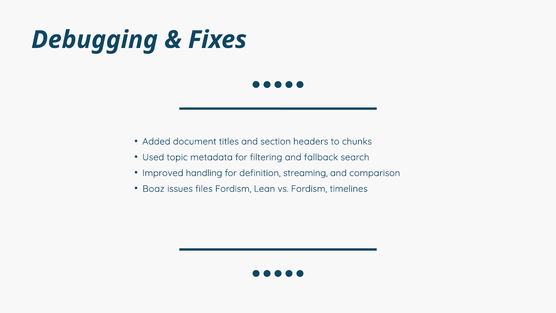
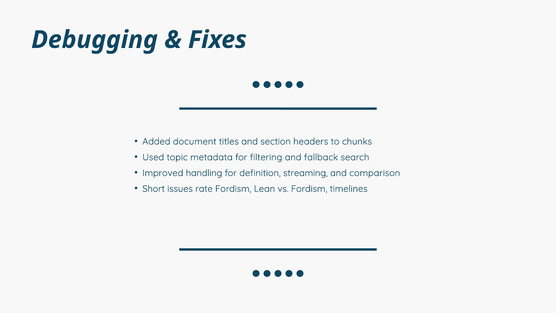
Boaz: Boaz -> Short (154, 189)
files: files -> rate (204, 189)
